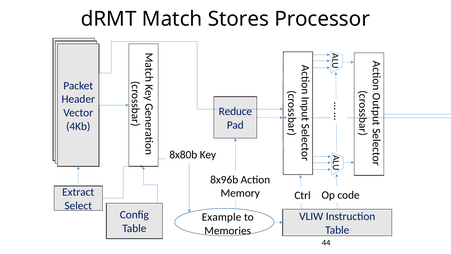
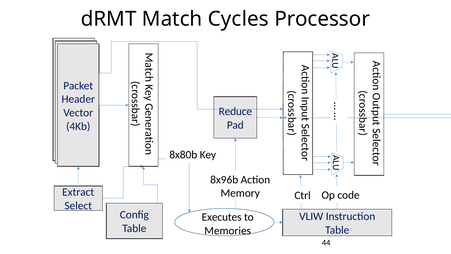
Stores: Stores -> Cycles (238, 19)
Example: Example -> Executes (222, 217)
